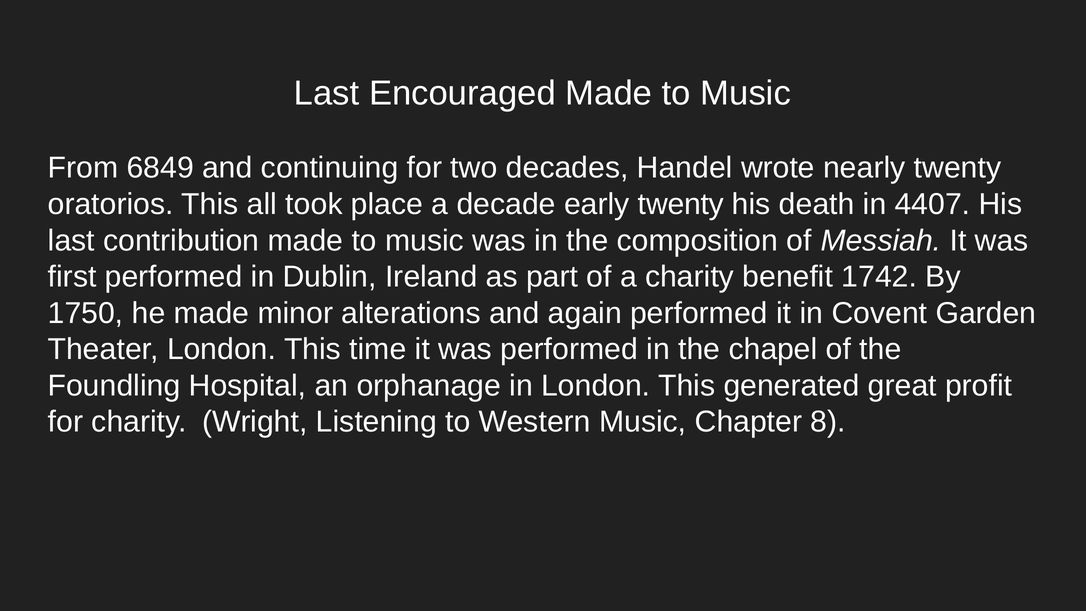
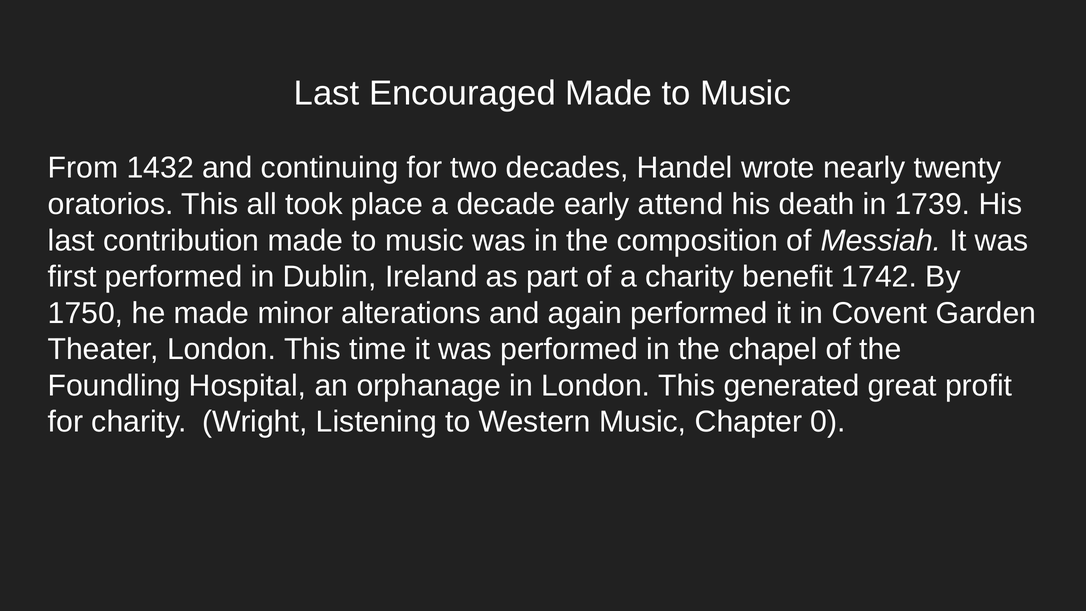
6849: 6849 -> 1432 (160, 168)
early twenty: twenty -> attend (681, 204)
4407: 4407 -> 1739 (932, 204)
8: 8 -> 0 (828, 422)
